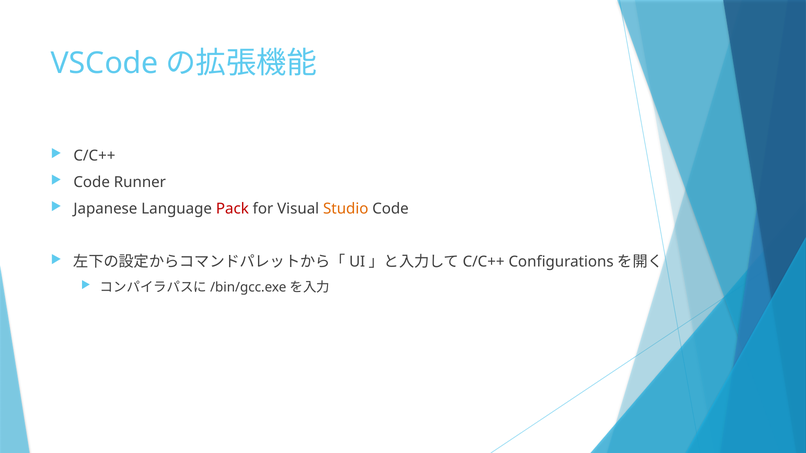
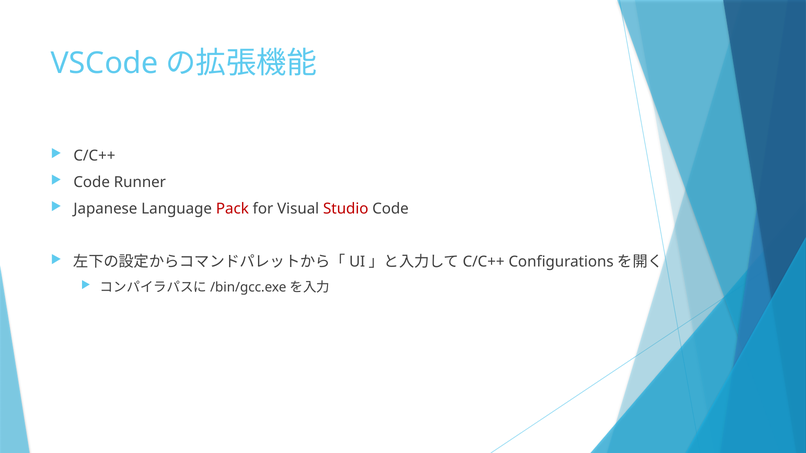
Studio colour: orange -> red (346, 209)
